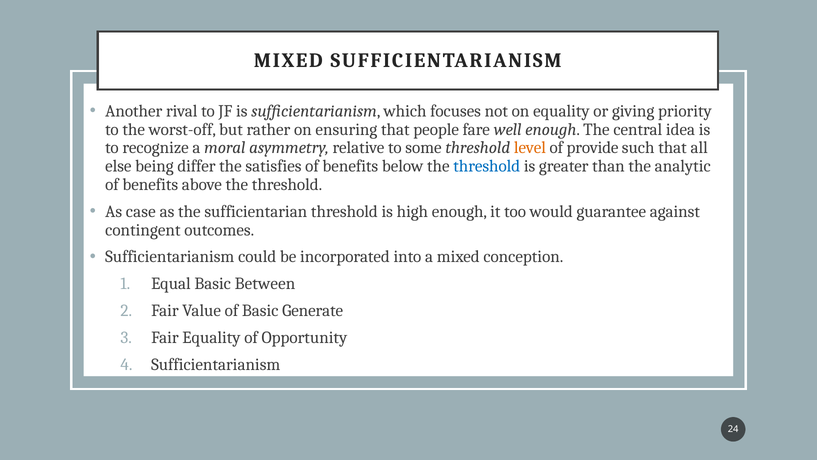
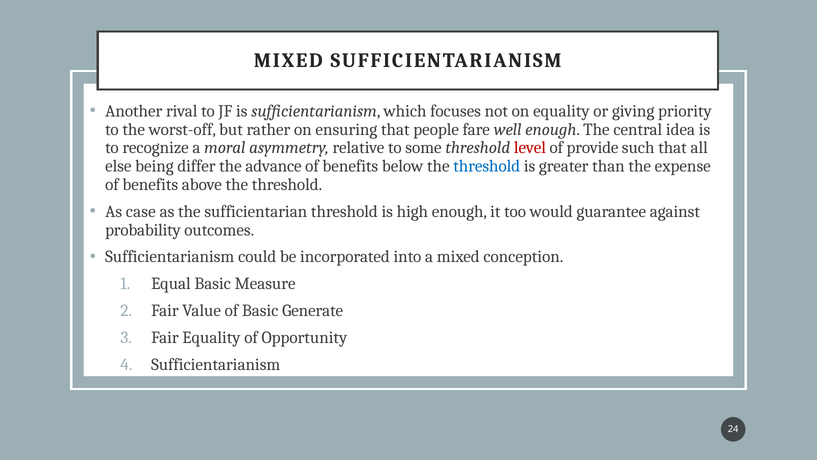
level colour: orange -> red (530, 148)
satisfies: satisfies -> advance (274, 166)
analytic: analytic -> expense (683, 166)
contingent: contingent -> probability (143, 230)
Between: Between -> Measure (265, 283)
